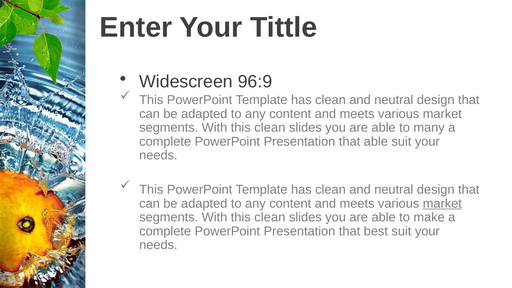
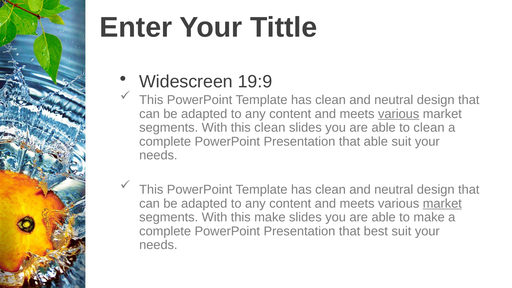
96:9: 96:9 -> 19:9 (255, 82)
various underline: none -> present (399, 114)
to many: many -> clean (429, 128)
clean: clean -> make (270, 217)
